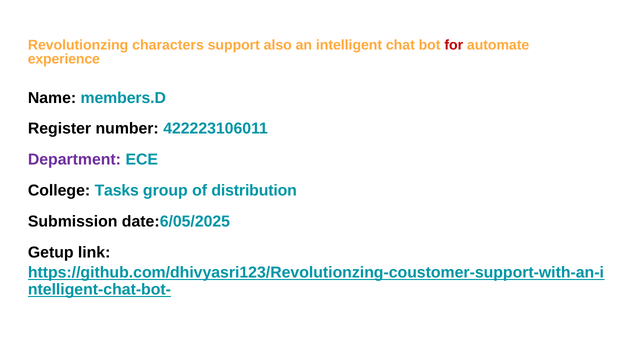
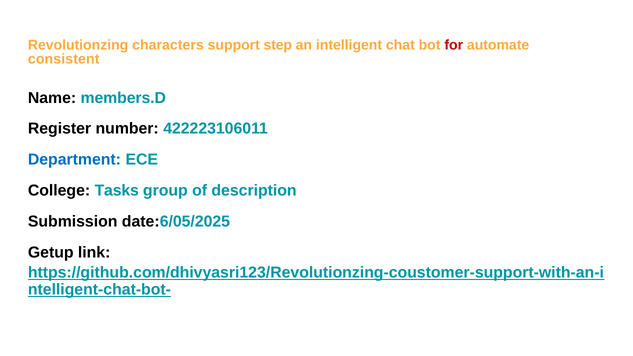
also: also -> step (278, 45)
experience: experience -> consistent (64, 59)
Department colour: purple -> blue (74, 160)
distribution: distribution -> description (254, 191)
